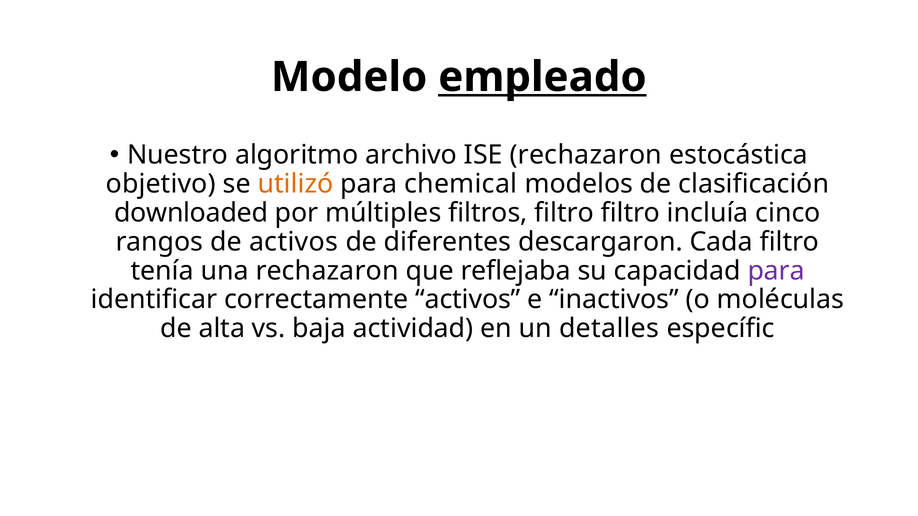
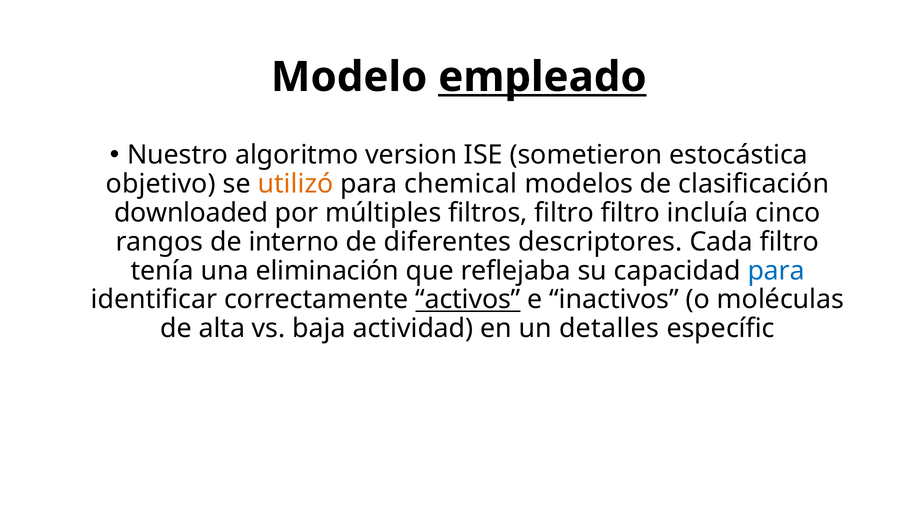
archivo: archivo -> version (411, 155)
ISE rechazaron: rechazaron -> sometieron (586, 155)
de activos: activos -> interno (294, 242)
descargaron: descargaron -> descriptores (600, 242)
una rechazaron: rechazaron -> eliminación (327, 271)
para colour: purple -> blue (776, 271)
activos underline: none -> present (468, 300)
